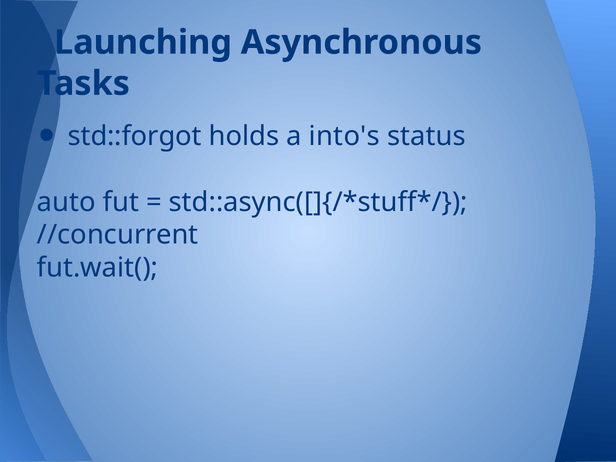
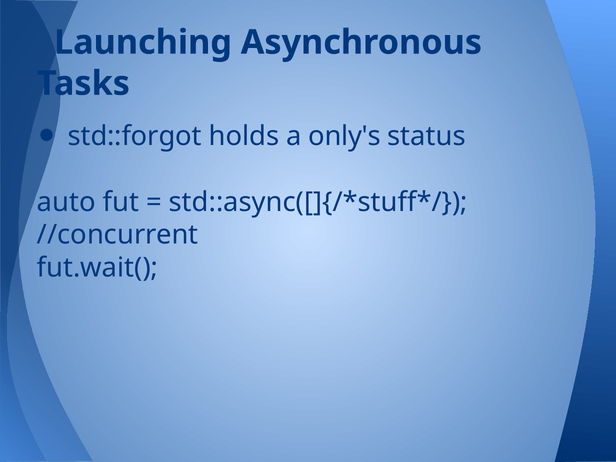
into's: into's -> only's (345, 136)
